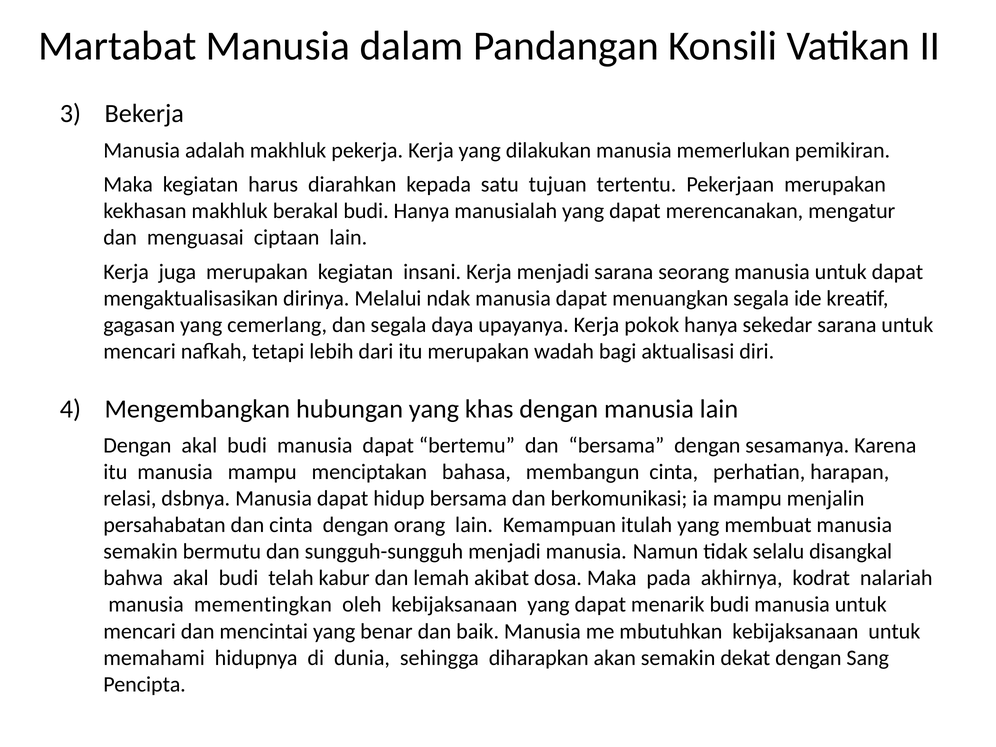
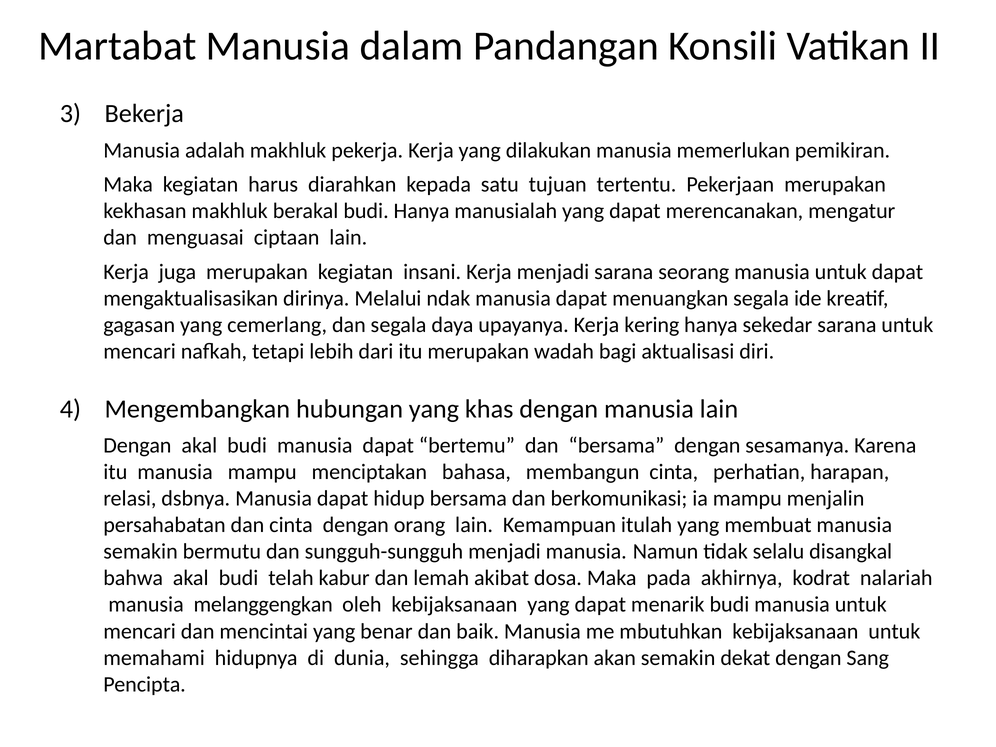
pokok: pokok -> kering (652, 325)
mementingkan: mementingkan -> melanggengkan (263, 605)
